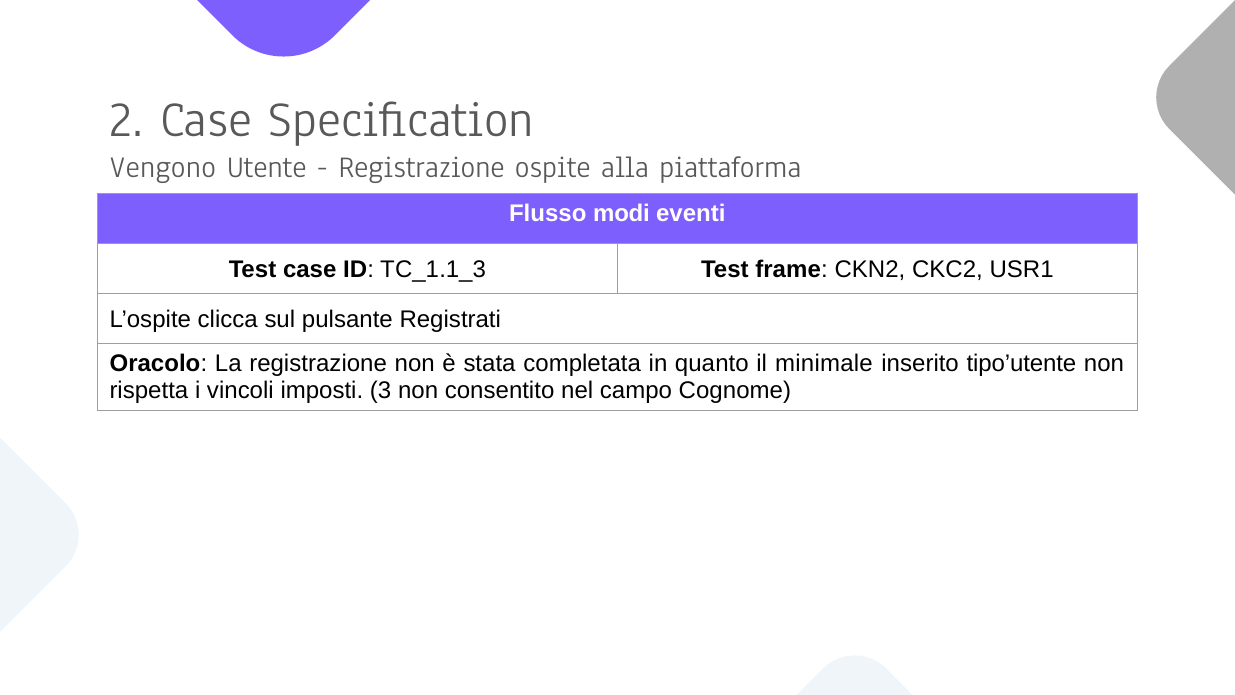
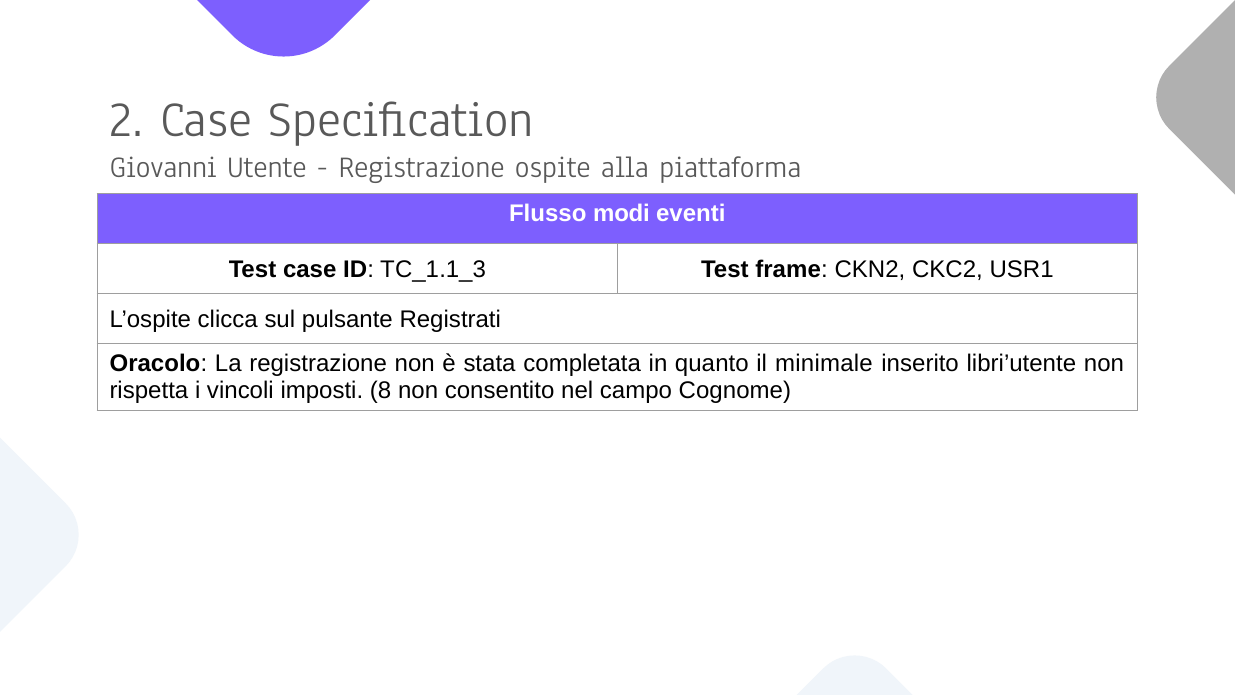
Vengono: Vengono -> Giovanni (163, 168)
tipo’utente: tipo’utente -> libri’utente (1021, 364)
3: 3 -> 8 (381, 391)
